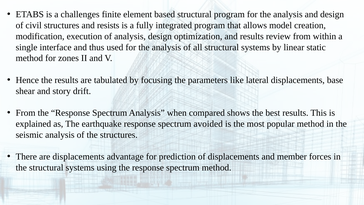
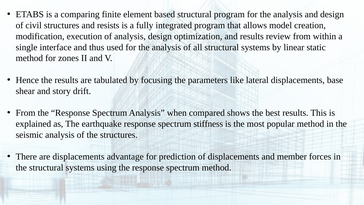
challenges: challenges -> comparing (80, 14)
avoided: avoided -> stiffness (208, 124)
